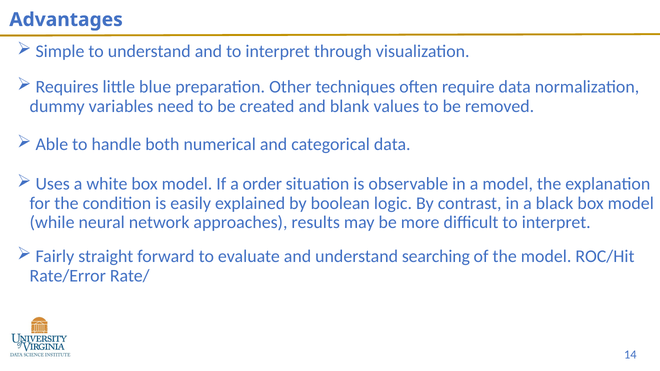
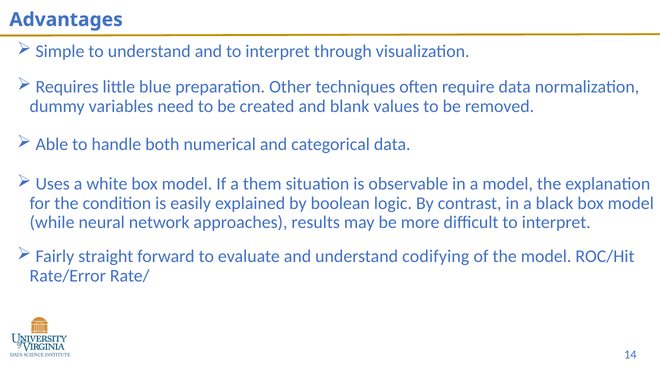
order: order -> them (262, 184)
searching: searching -> codifying (436, 257)
